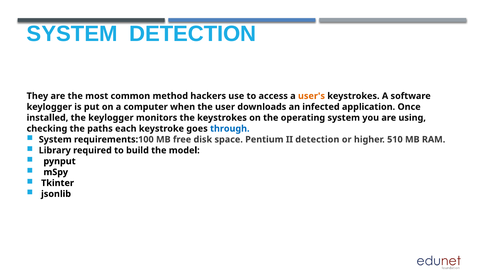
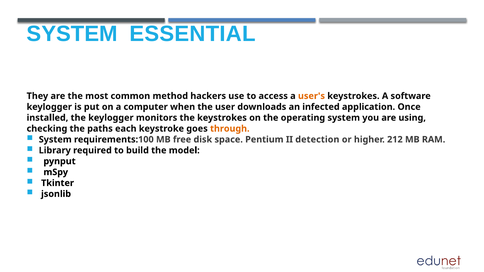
SYSTEM DETECTION: DETECTION -> ESSENTIAL (193, 34)
through colour: blue -> orange (230, 129)
510: 510 -> 212 (395, 140)
